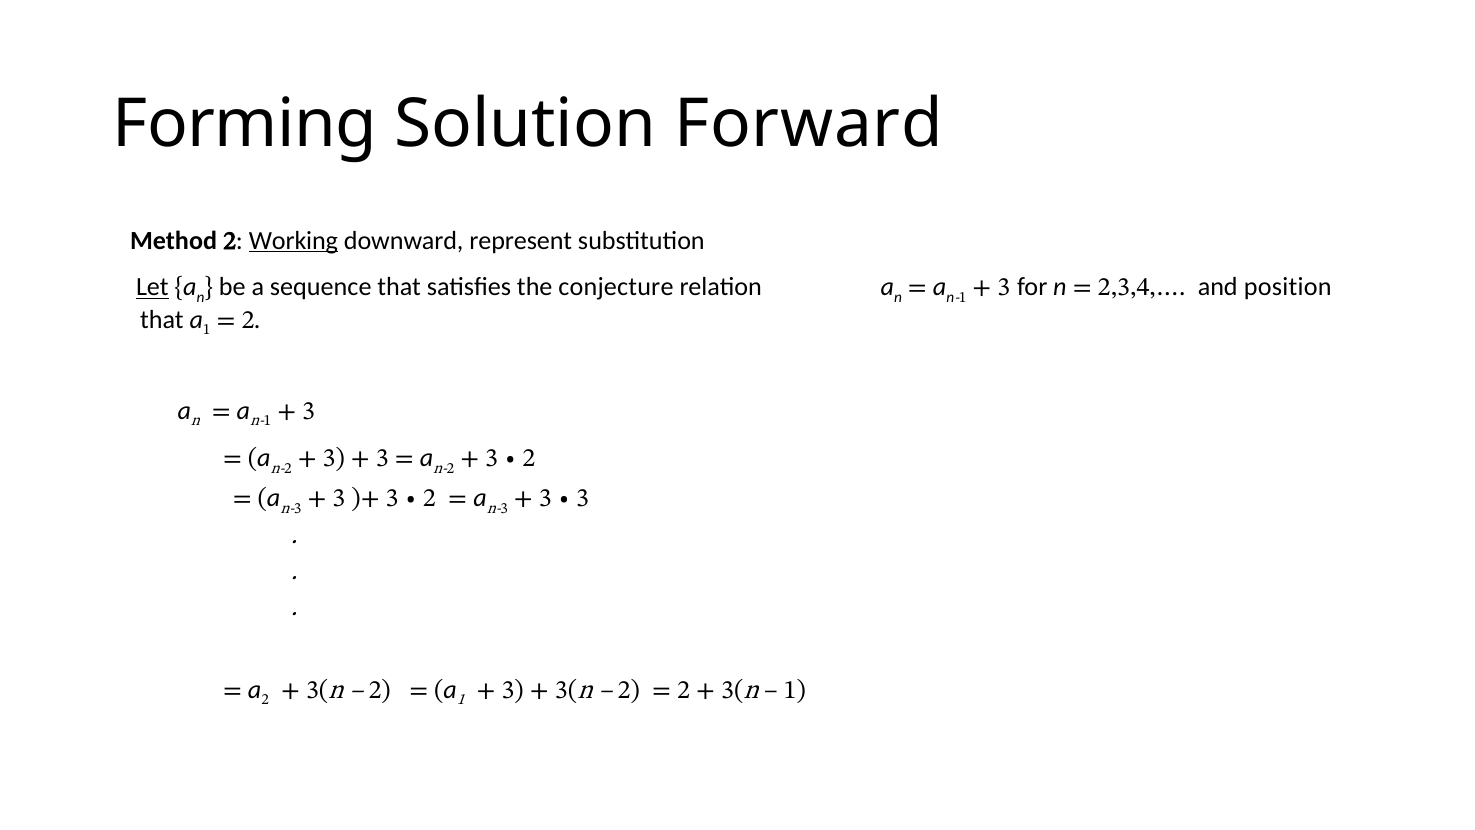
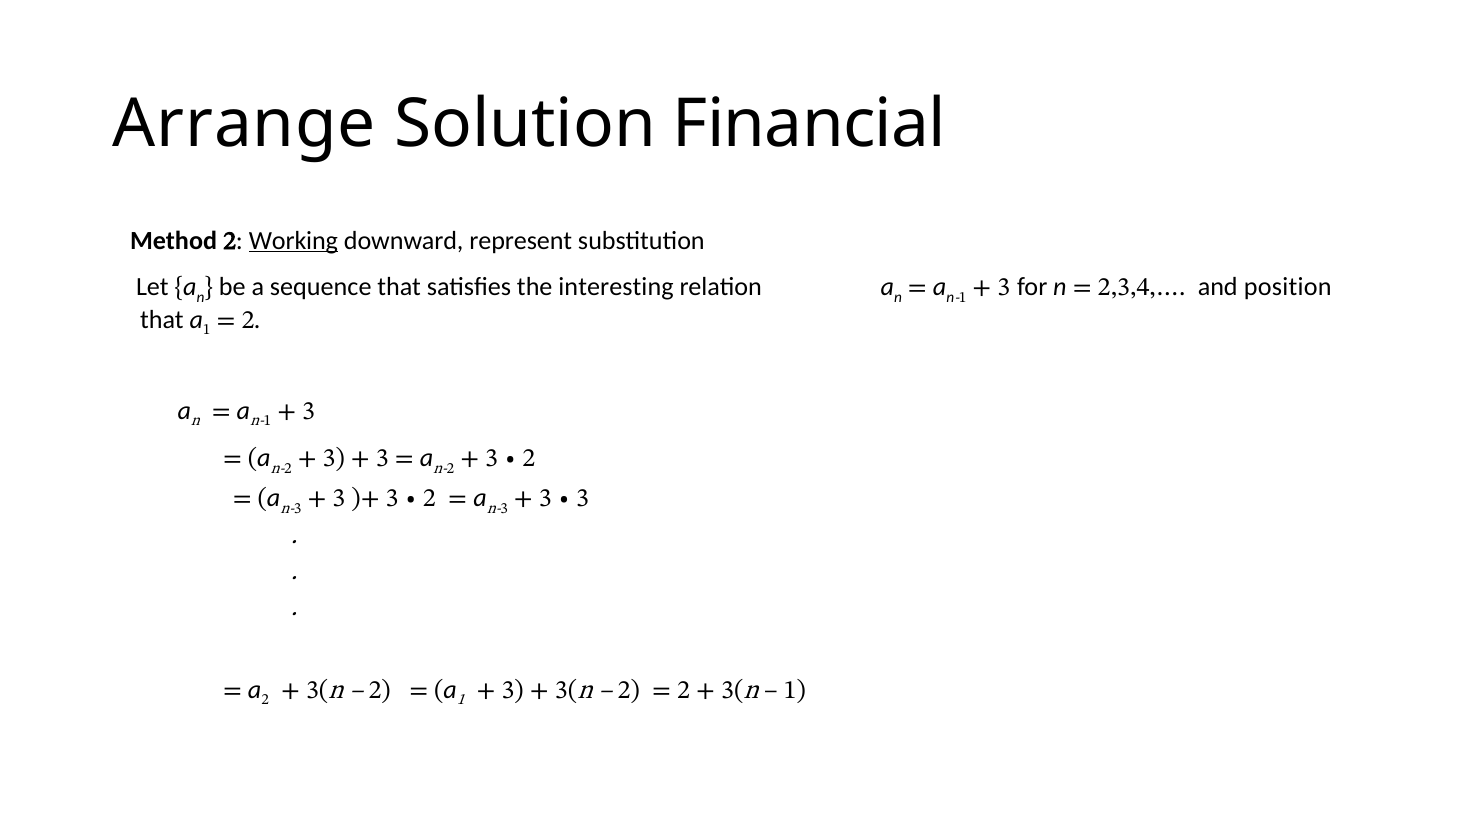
Forming: Forming -> Arrange (244, 124)
Forward: Forward -> Financial (810, 124)
Let underline: present -> none (152, 287)
conjecture: conjecture -> interesting (616, 287)
